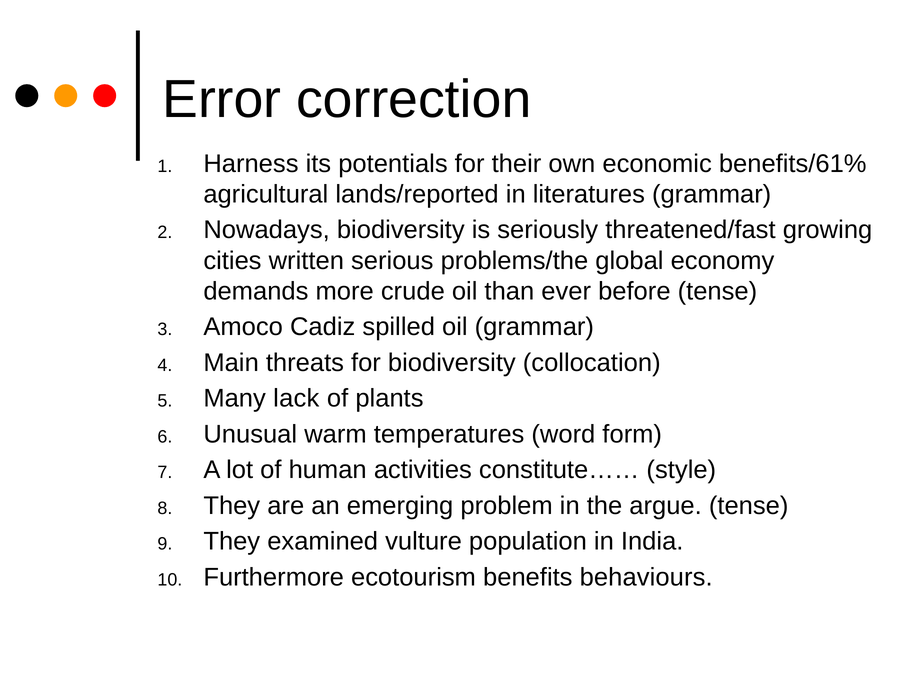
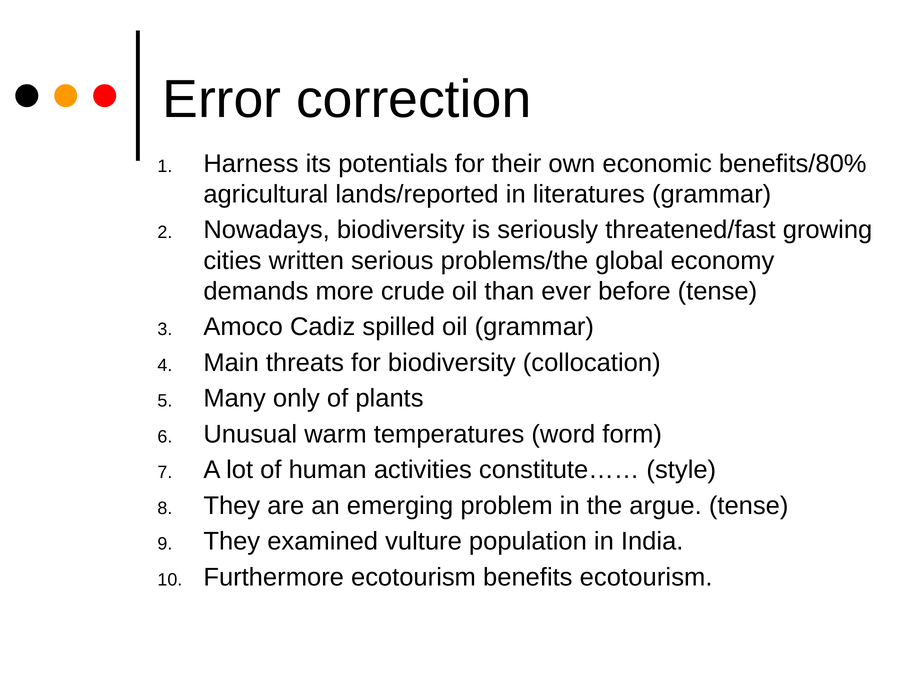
benefits/61%: benefits/61% -> benefits/80% (793, 164)
lack: lack -> only (296, 399)
benefits behaviours: behaviours -> ecotourism (646, 577)
